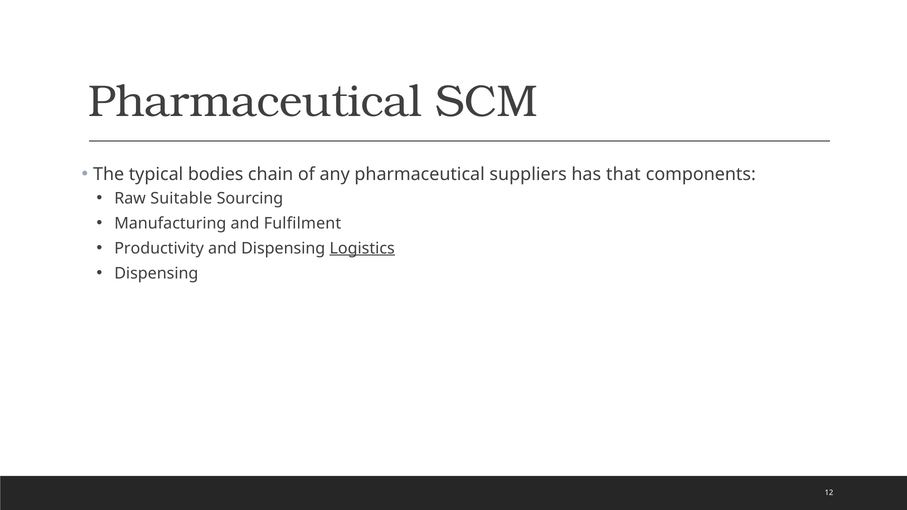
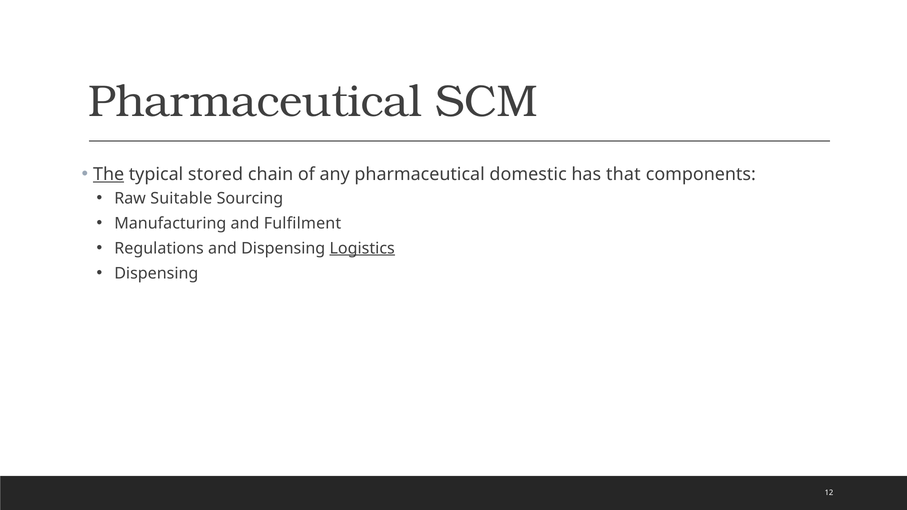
The underline: none -> present (109, 174)
bodies: bodies -> stored (215, 174)
suppliers: suppliers -> domestic (528, 174)
Productivity: Productivity -> Regulations (159, 248)
